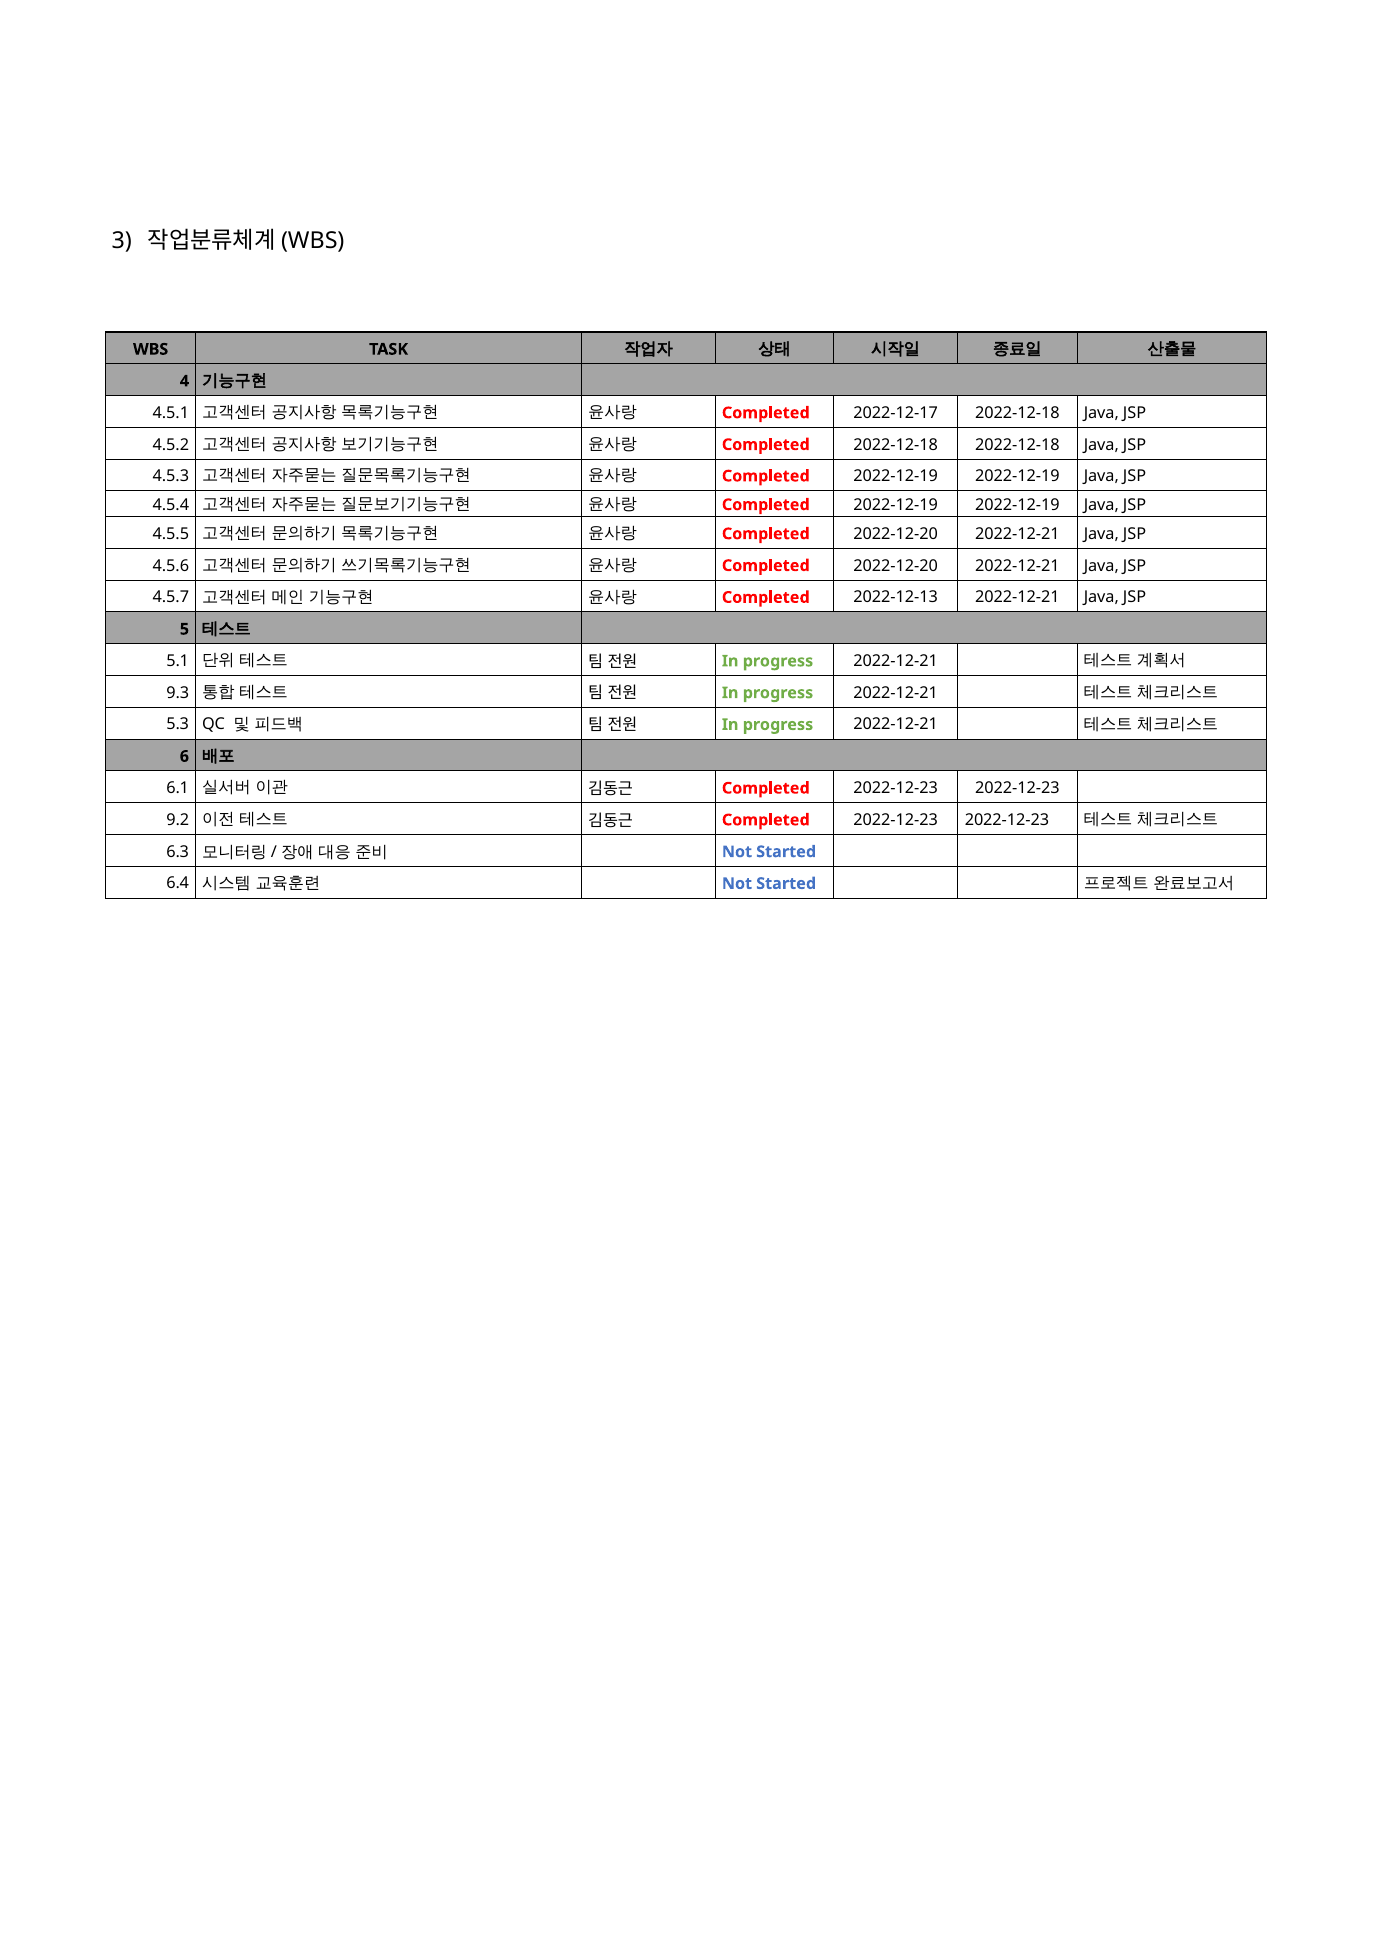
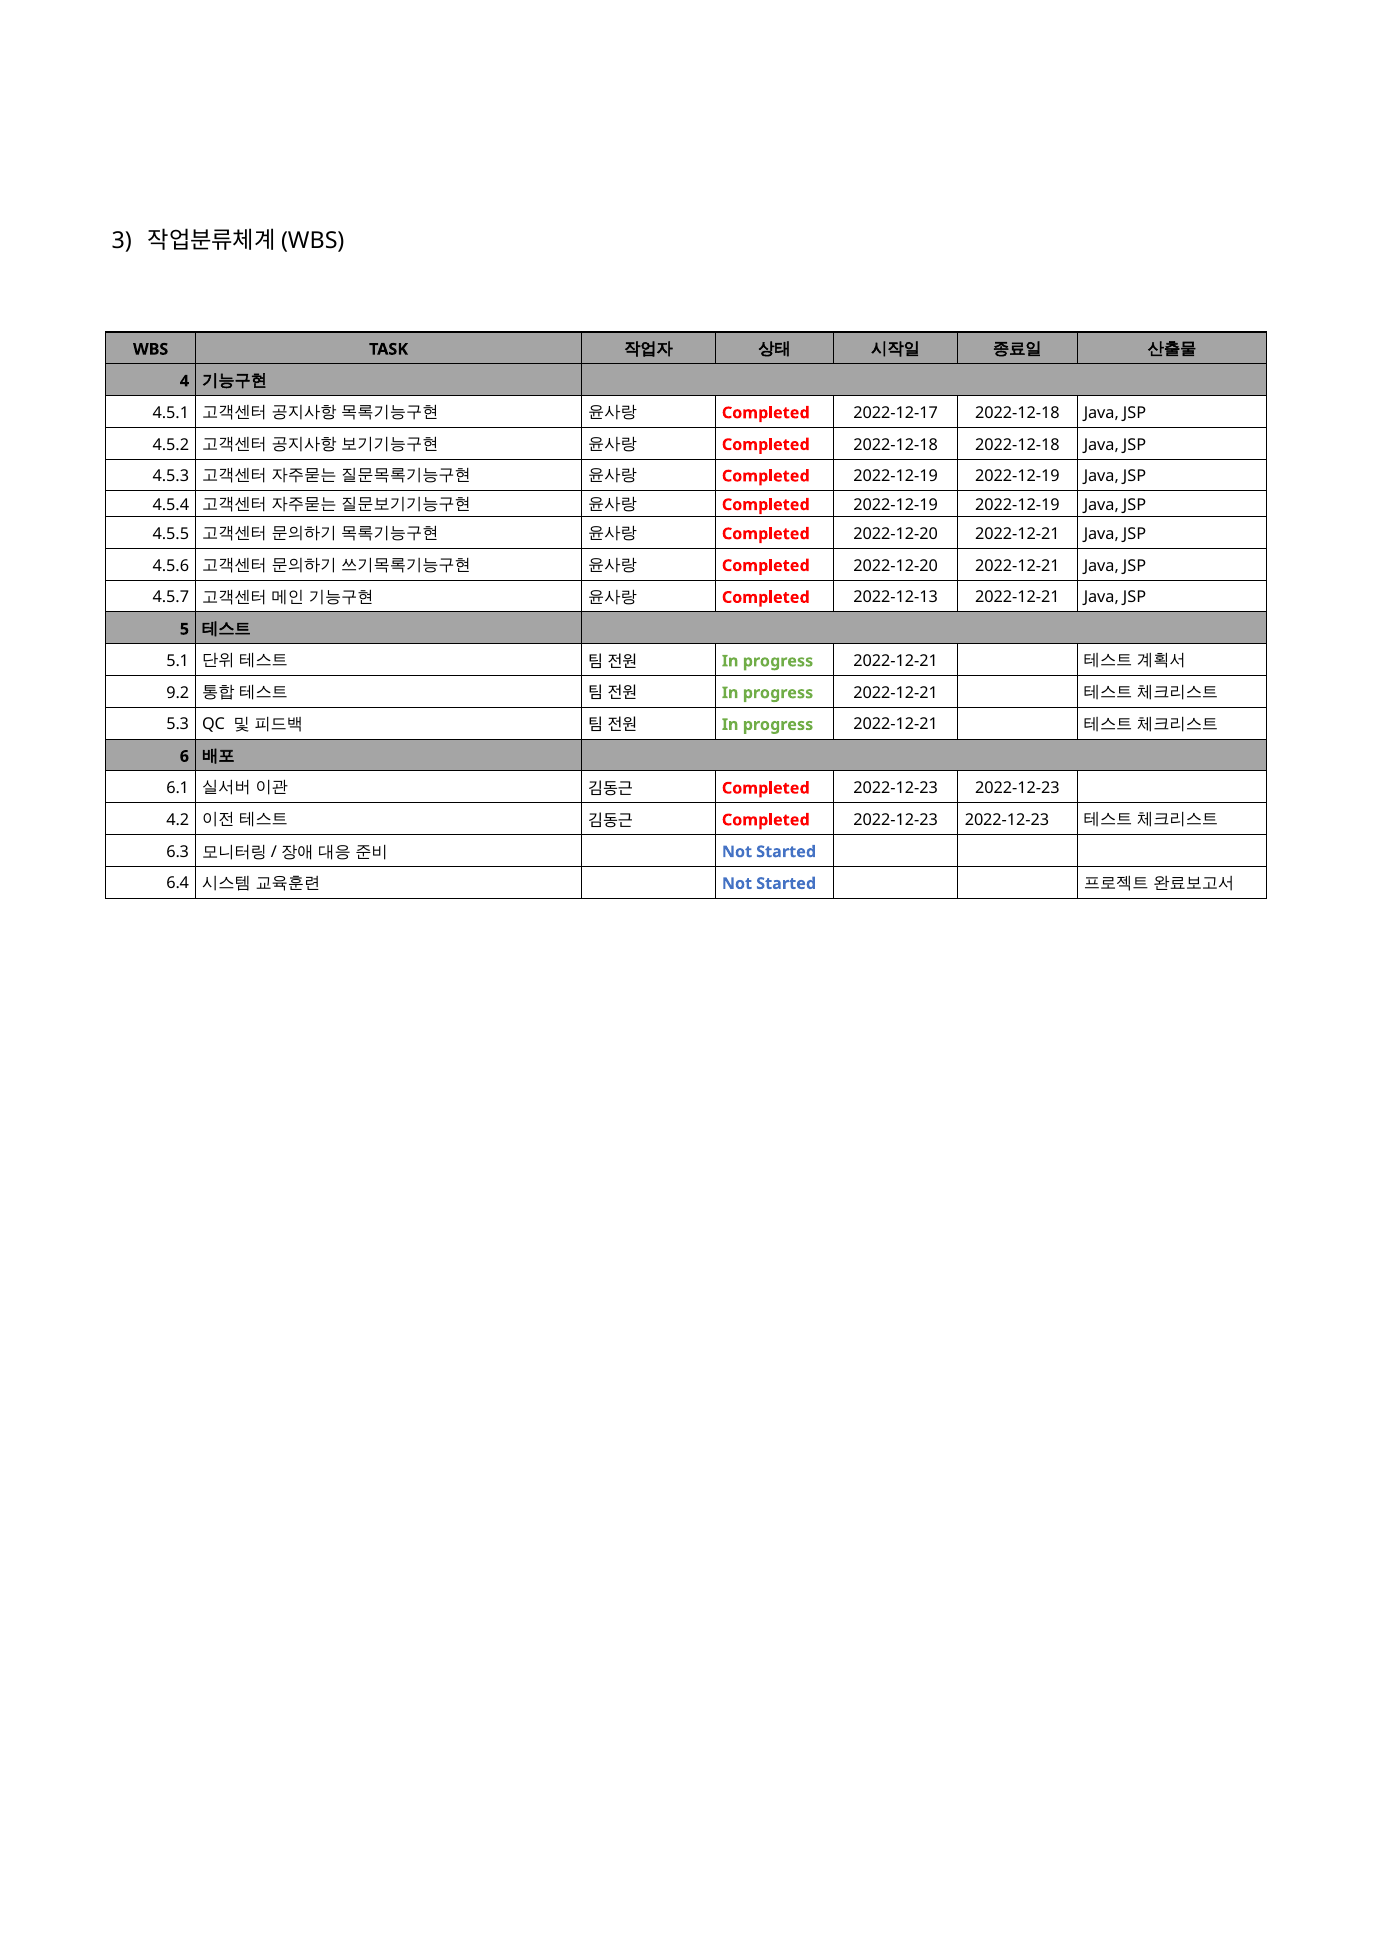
9.3: 9.3 -> 9.2 (178, 693)
9.2: 9.2 -> 4.2 (178, 820)
